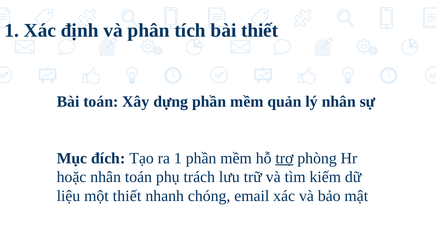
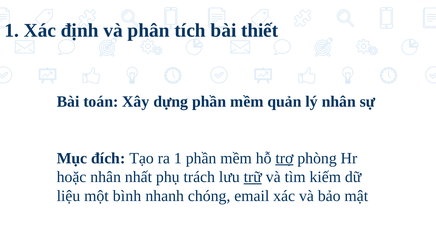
nhân toán: toán -> nhất (138, 177)
trữ underline: none -> present (253, 177)
một thiết: thiết -> bình (127, 196)
